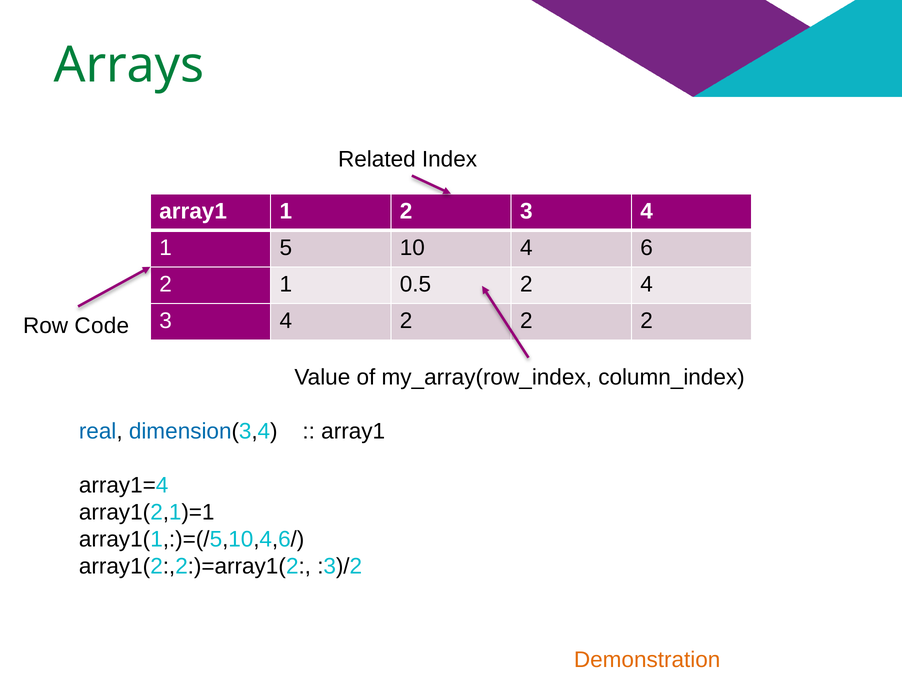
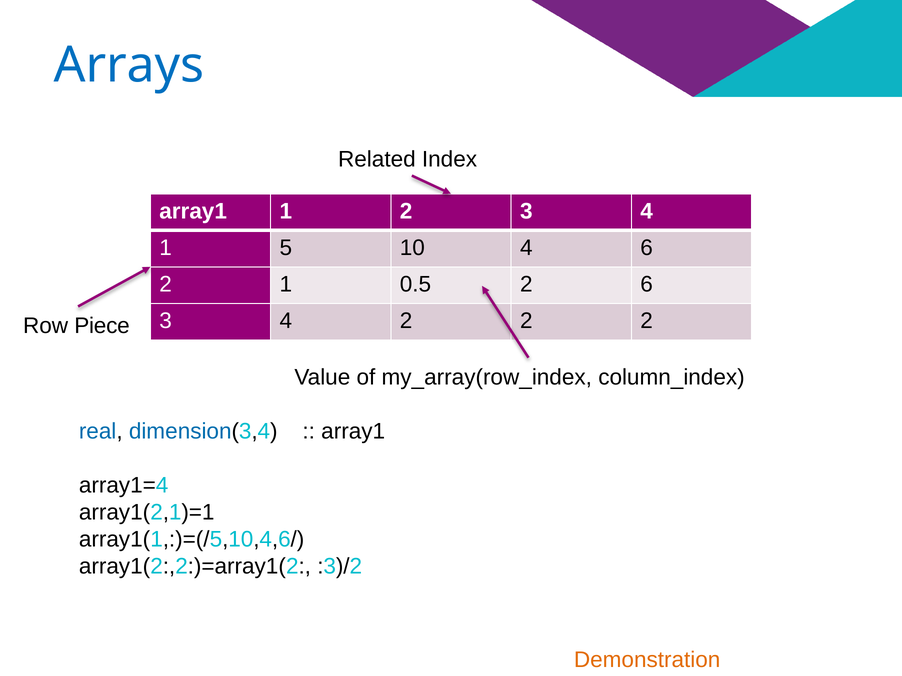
Arrays colour: green -> blue (129, 65)
4: 4 -> 6 (647, 285)
Code: Code -> Piece (102, 326)
